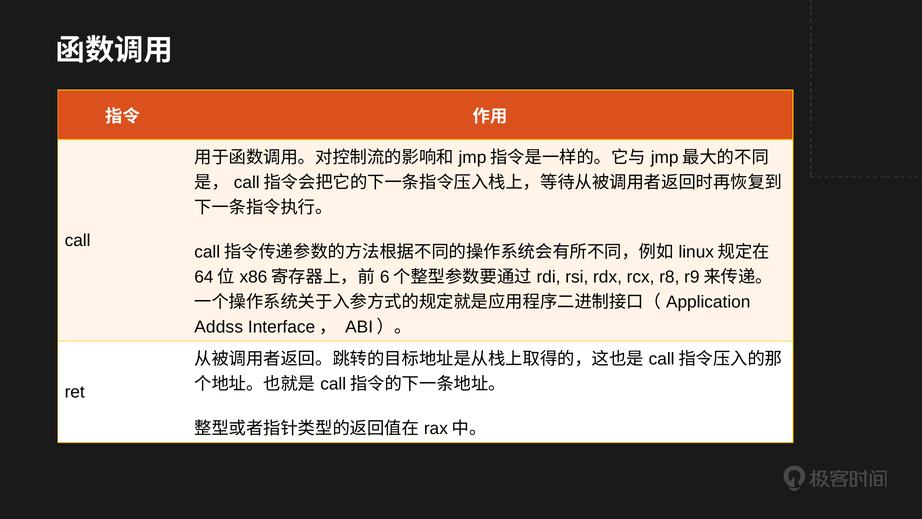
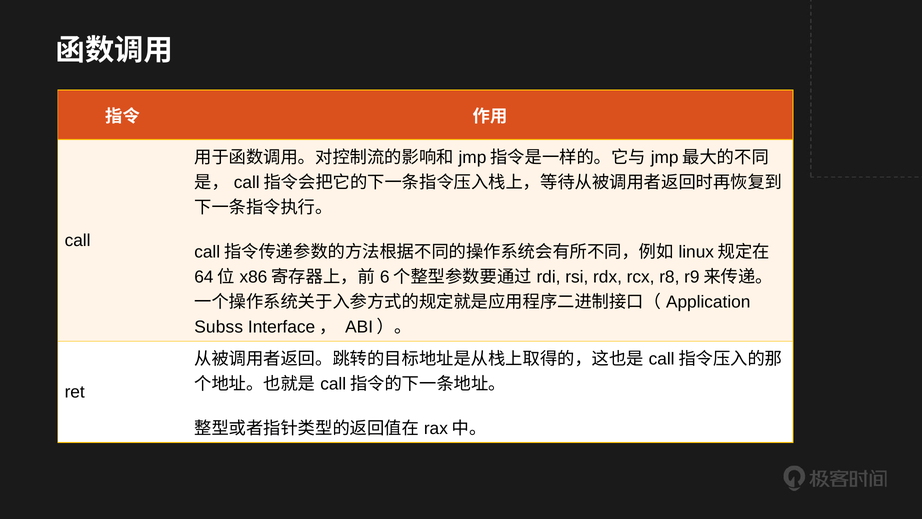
Addss: Addss -> Subss (219, 327)
